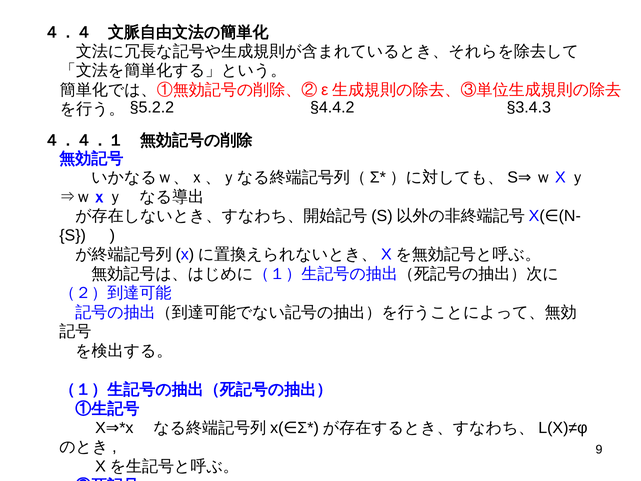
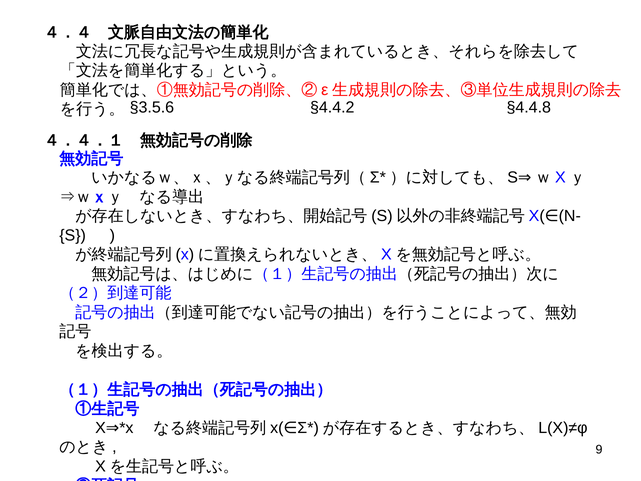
§5.2.2: §5.2.2 -> §3.5.6 (152, 107)
§3.4.3: §3.4.3 -> §4.4.8 (529, 107)
